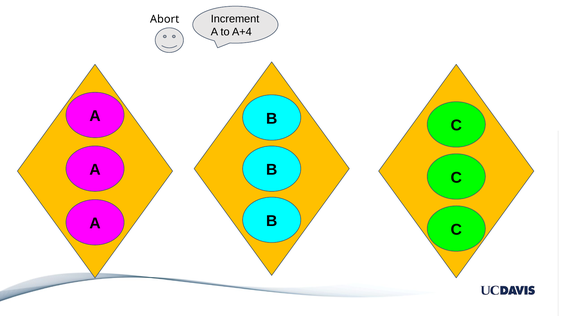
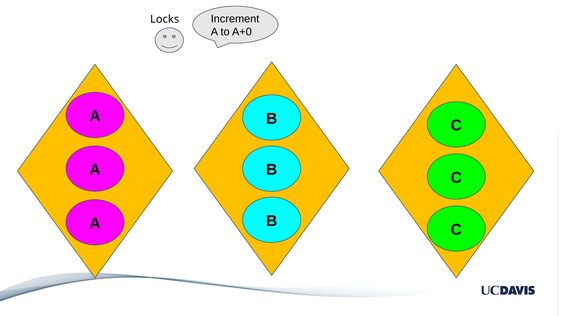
Abort: Abort -> Locks (165, 19)
A+4: A+4 -> A+0 (242, 32)
